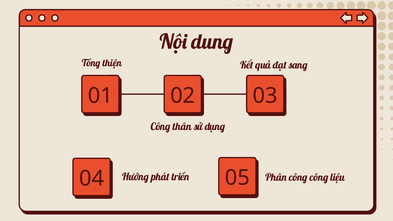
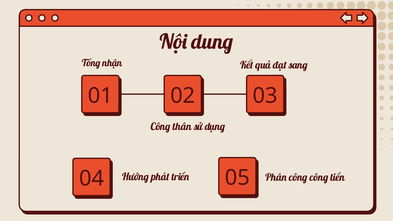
thiện: thiện -> nhận (112, 63)
liệu: liệu -> tiền (338, 178)
